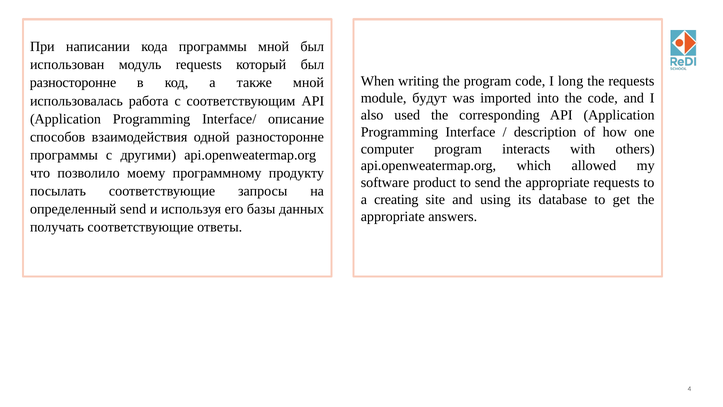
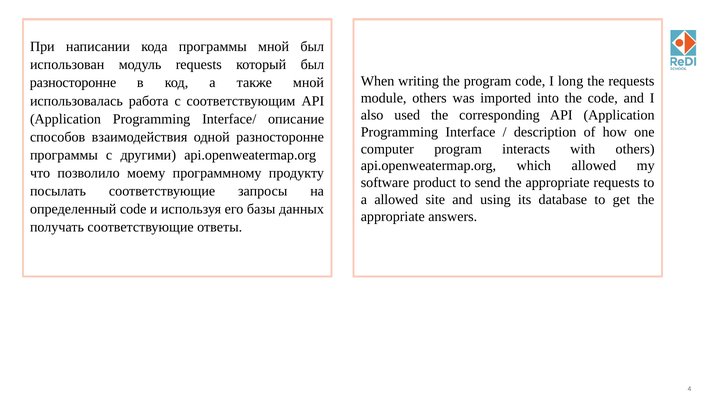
module будут: будут -> others (429, 98)
a creating: creating -> allowed (396, 199)
определенный send: send -> code (133, 209)
